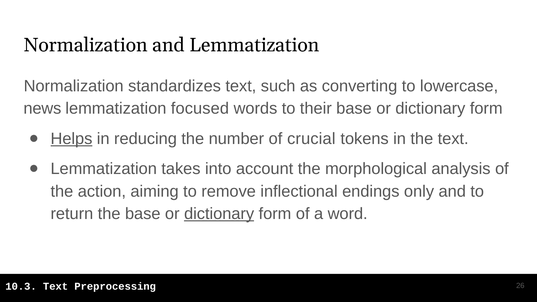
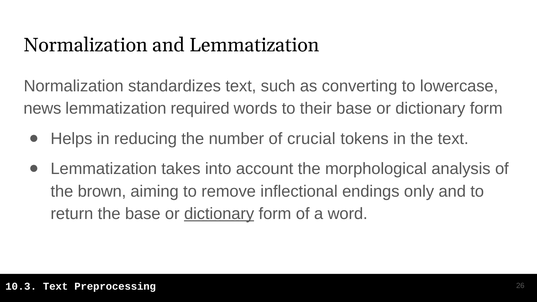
focused: focused -> required (200, 109)
Helps underline: present -> none (71, 139)
action: action -> brown (102, 191)
